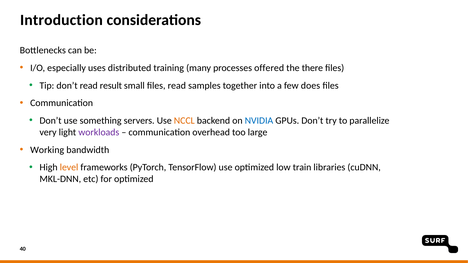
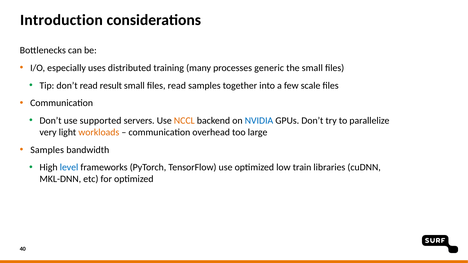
offered: offered -> generic (269, 68)
the there: there -> small (312, 68)
does: does -> scale (311, 86)
something: something -> supported (101, 121)
workloads colour: purple -> orange (99, 132)
Working: Working -> Samples (47, 150)
level colour: orange -> blue (69, 168)
